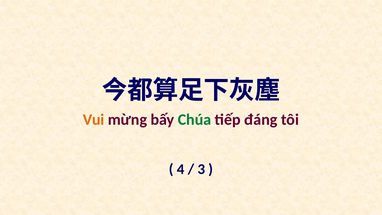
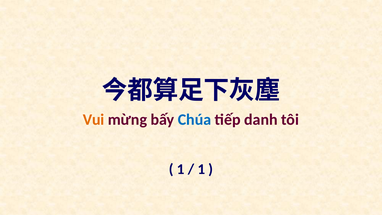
Chúa colour: green -> blue (194, 119)
đáng: đáng -> danh (261, 119)
4: 4 -> 1 (181, 169)
3: 3 -> 1 (201, 169)
